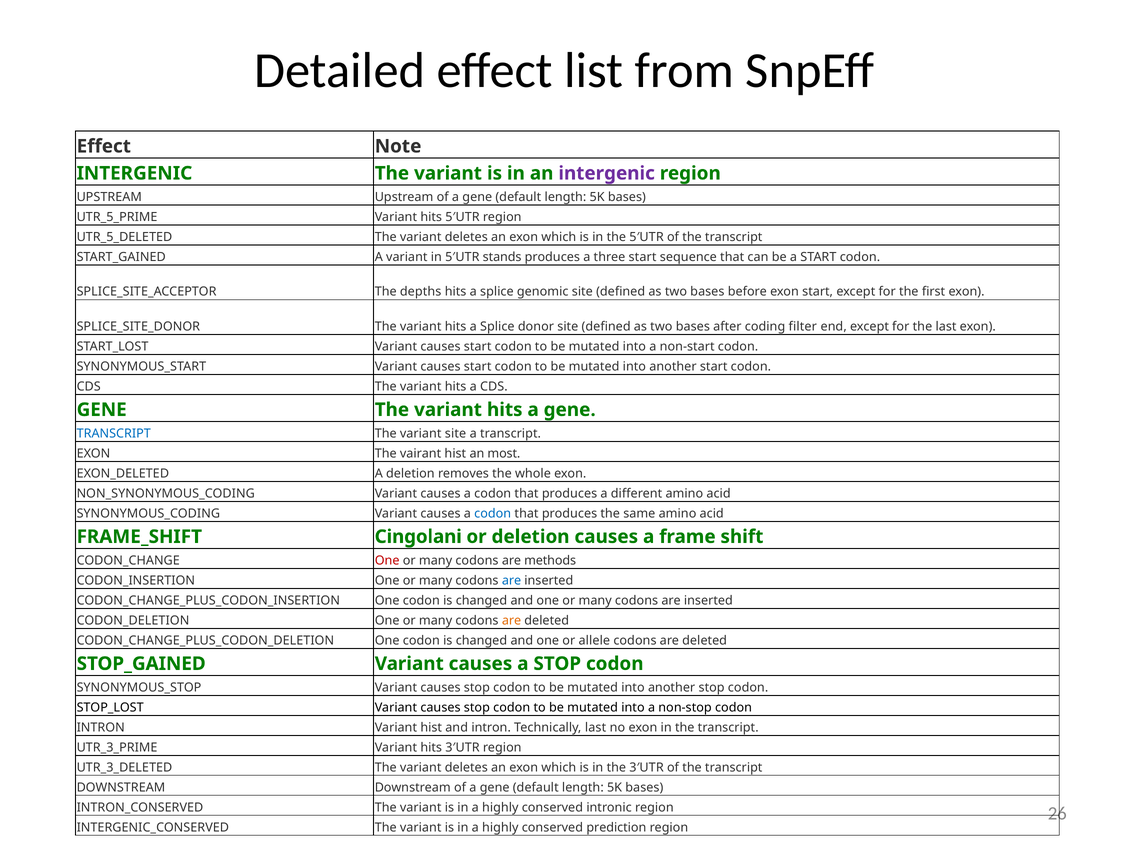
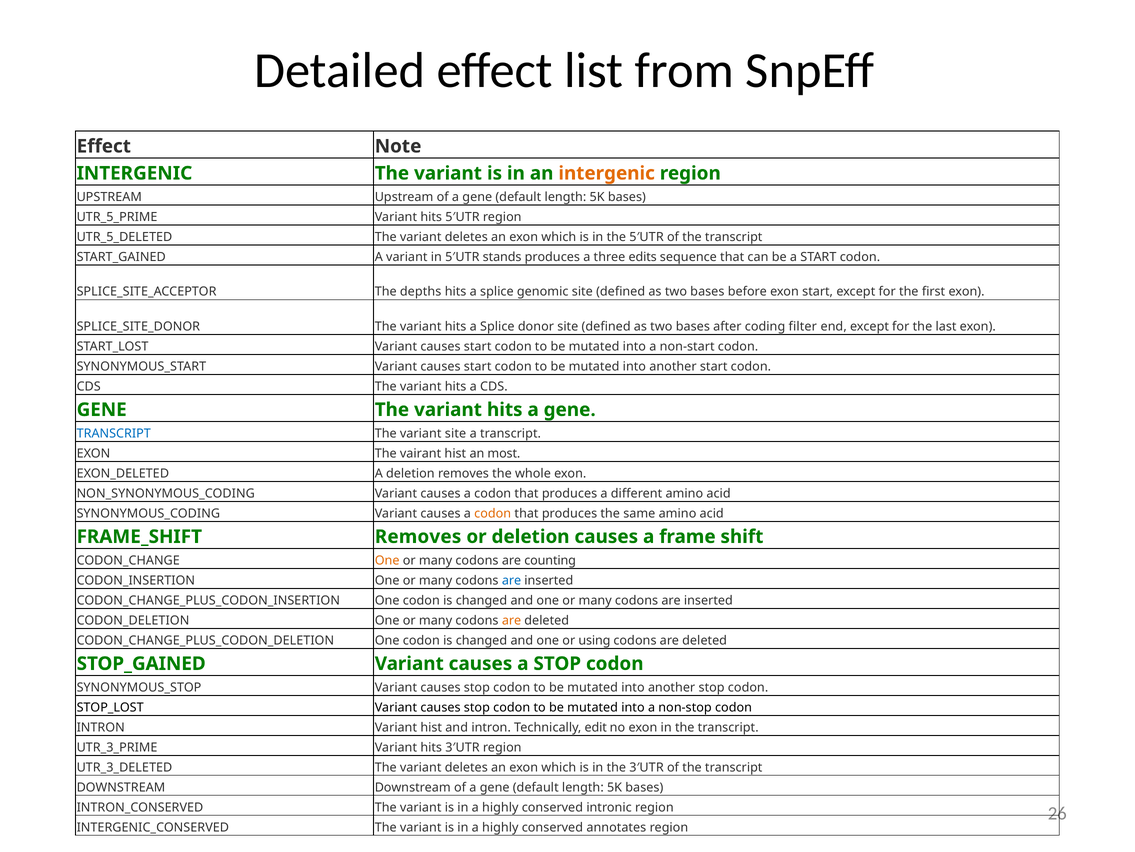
intergenic colour: purple -> orange (607, 173)
three start: start -> edits (643, 257)
codon colour: blue -> orange (493, 513)
Cingolani: Cingolani -> Removes (418, 536)
One colour: red -> orange (387, 560)
methods: methods -> counting (550, 560)
allele: allele -> using (594, 640)
Technically last: last -> edit (596, 727)
prediction: prediction -> annotates (616, 827)
